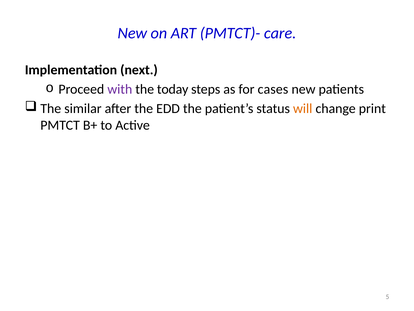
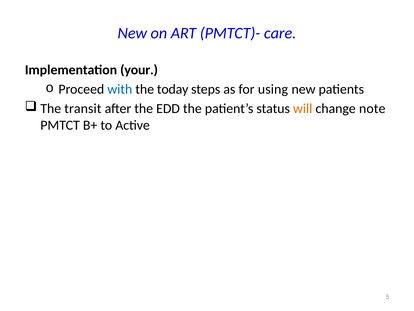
next: next -> your (139, 70)
with colour: purple -> blue (120, 89)
cases: cases -> using (273, 89)
similar: similar -> transit (83, 109)
print: print -> note (372, 109)
